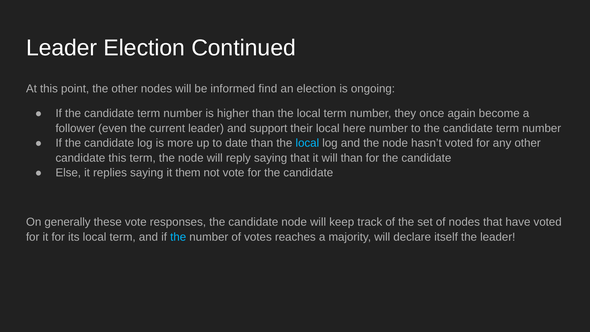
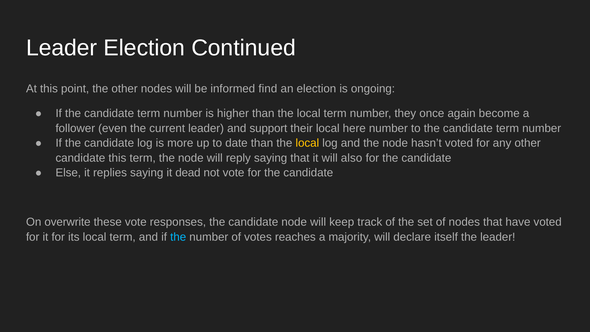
local colour: light blue -> yellow (307, 143)
will than: than -> also (352, 158)
them: them -> dead (188, 173)
generally: generally -> overwrite (67, 222)
